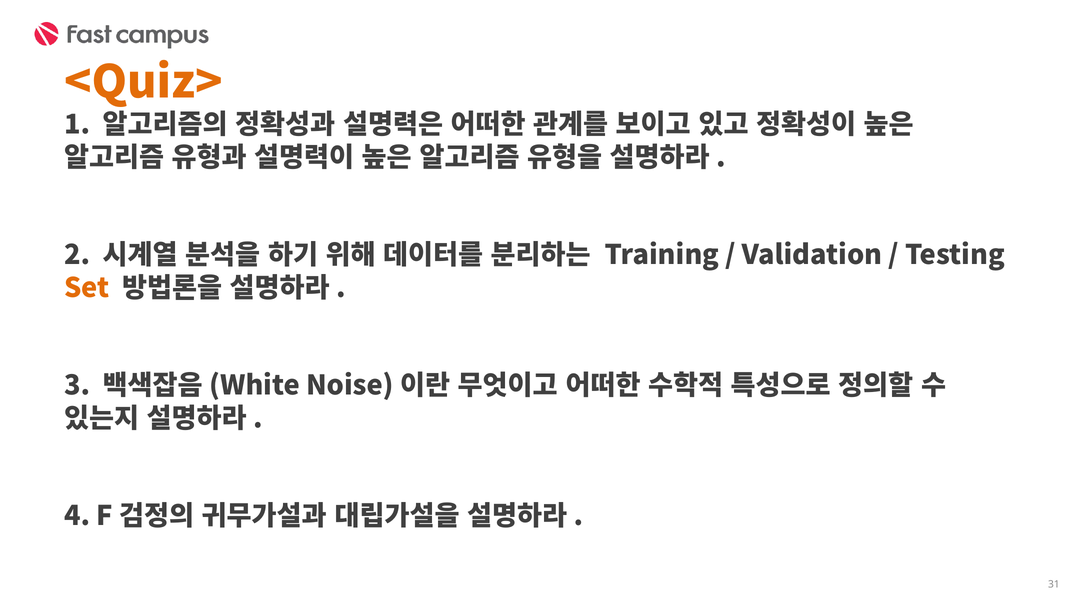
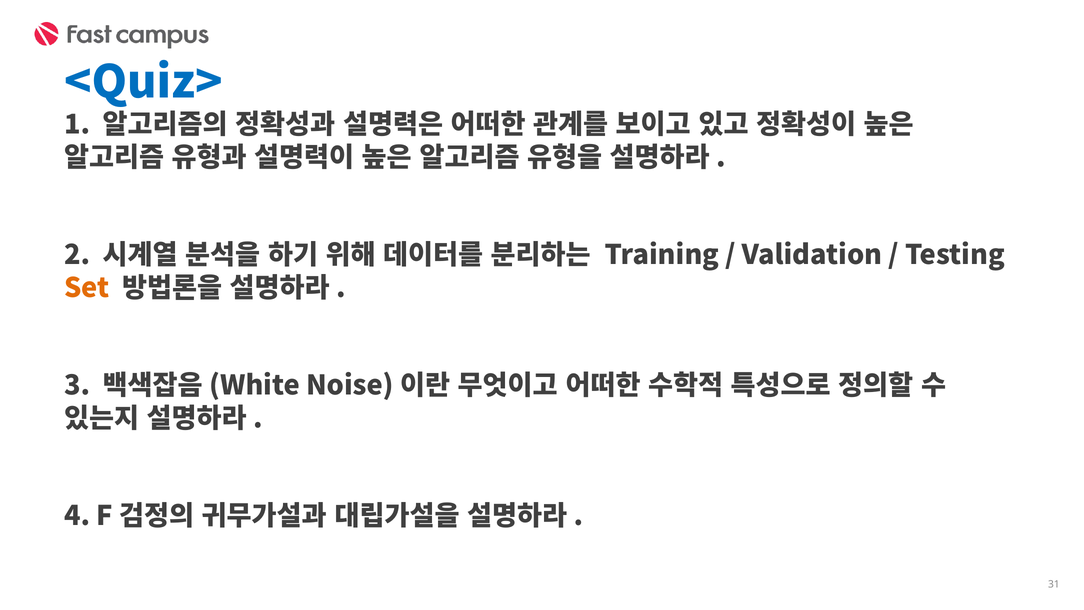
<Quiz> colour: orange -> blue (144, 83)
